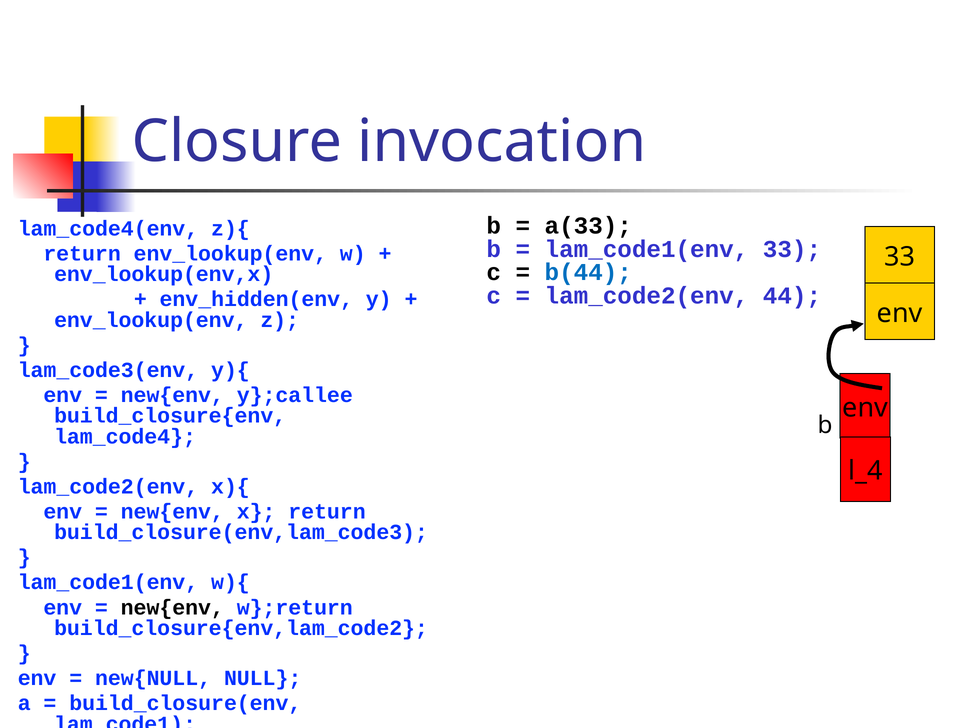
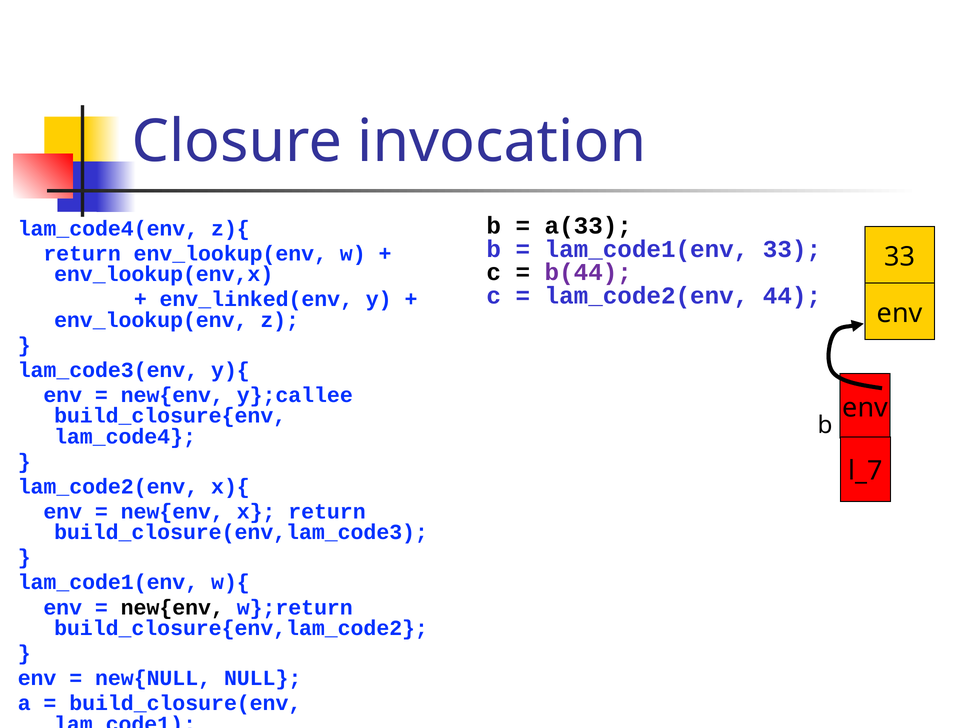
b(44 colour: blue -> purple (588, 272)
env_hidden(env: env_hidden(env -> env_linked(env (256, 299)
l_4: l_4 -> l_7 (866, 471)
